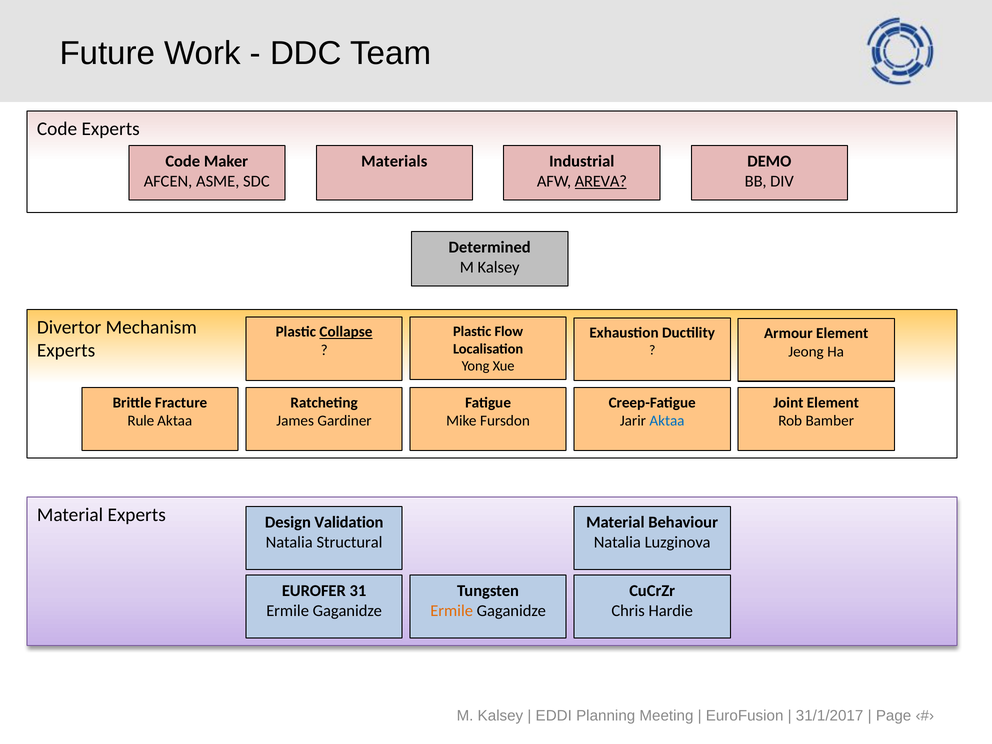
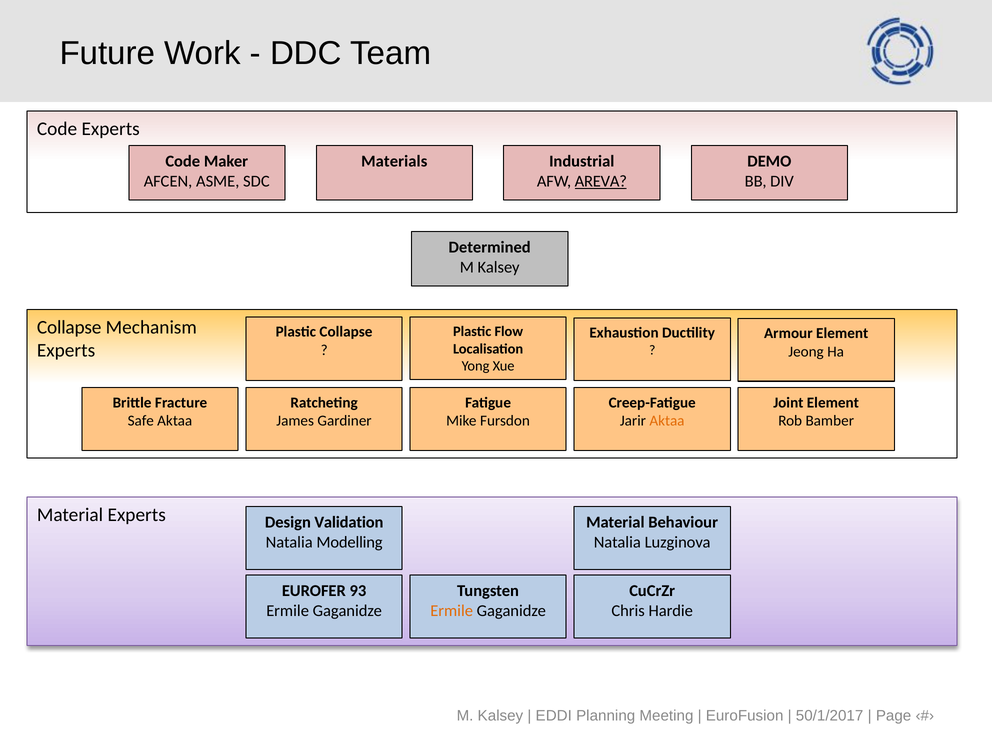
Divertor: Divertor -> Collapse (69, 327)
Collapse underline: present -> none (346, 332)
Rule: Rule -> Safe (141, 421)
Aktaa colour: blue -> orange (667, 421)
Structural: Structural -> Modelling (350, 542)
31: 31 -> 93 (358, 591)
31/1/2017: 31/1/2017 -> 50/1/2017 (830, 716)
